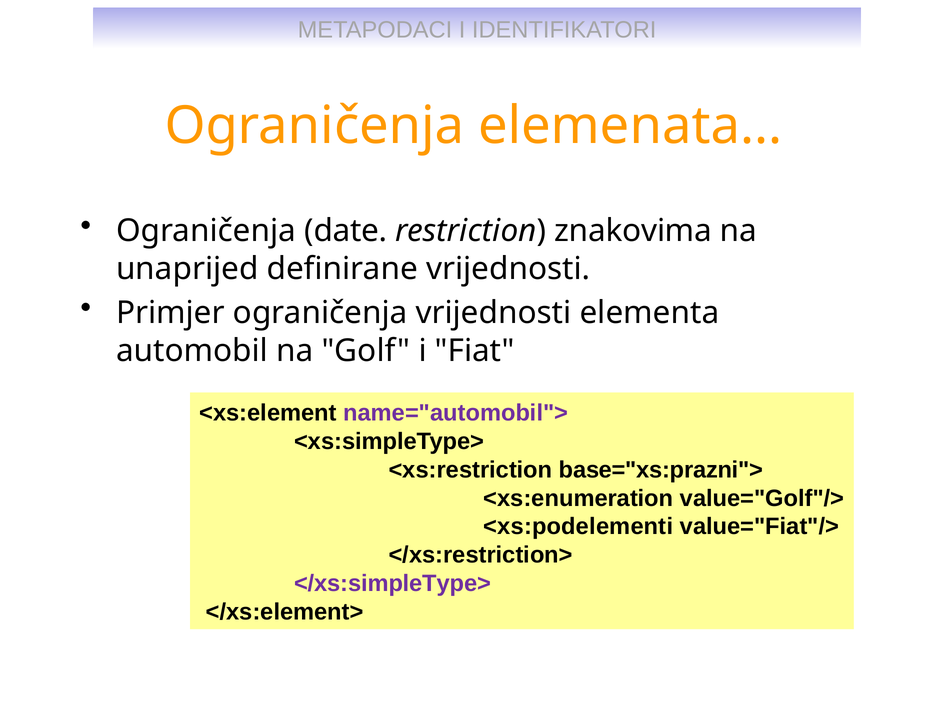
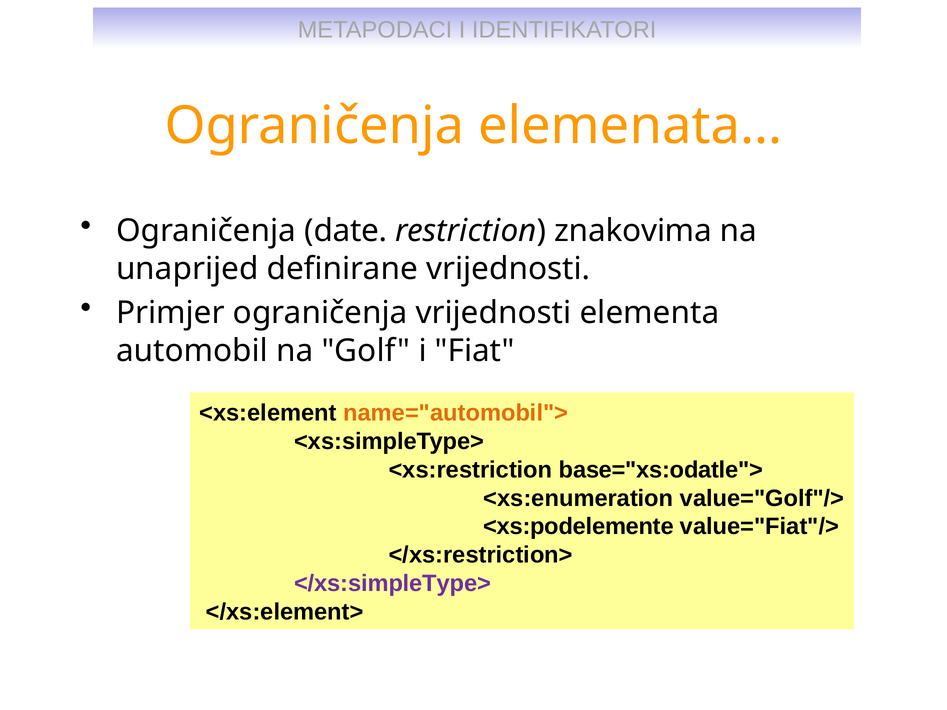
name="automobil"> colour: purple -> orange (456, 413)
base="xs:prazni">: base="xs:prazni"> -> base="xs:odatle"> (661, 470)
<xs:podelementi: <xs:podelementi -> <xs:podelemente (578, 527)
